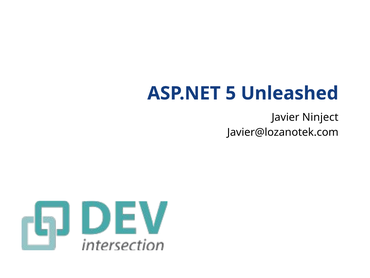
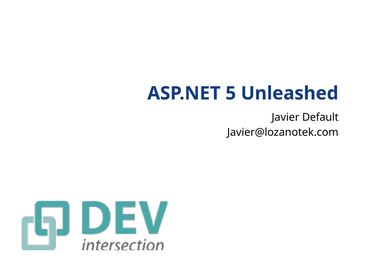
Ninject: Ninject -> Default (320, 117)
